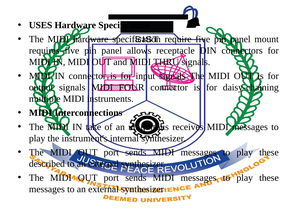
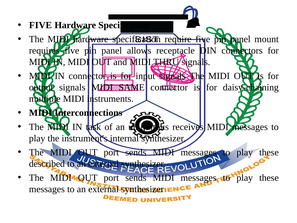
USES: USES -> FIVE (40, 25)
FOUR: FOUR -> SAME (132, 87)
take: take -> task (93, 127)
